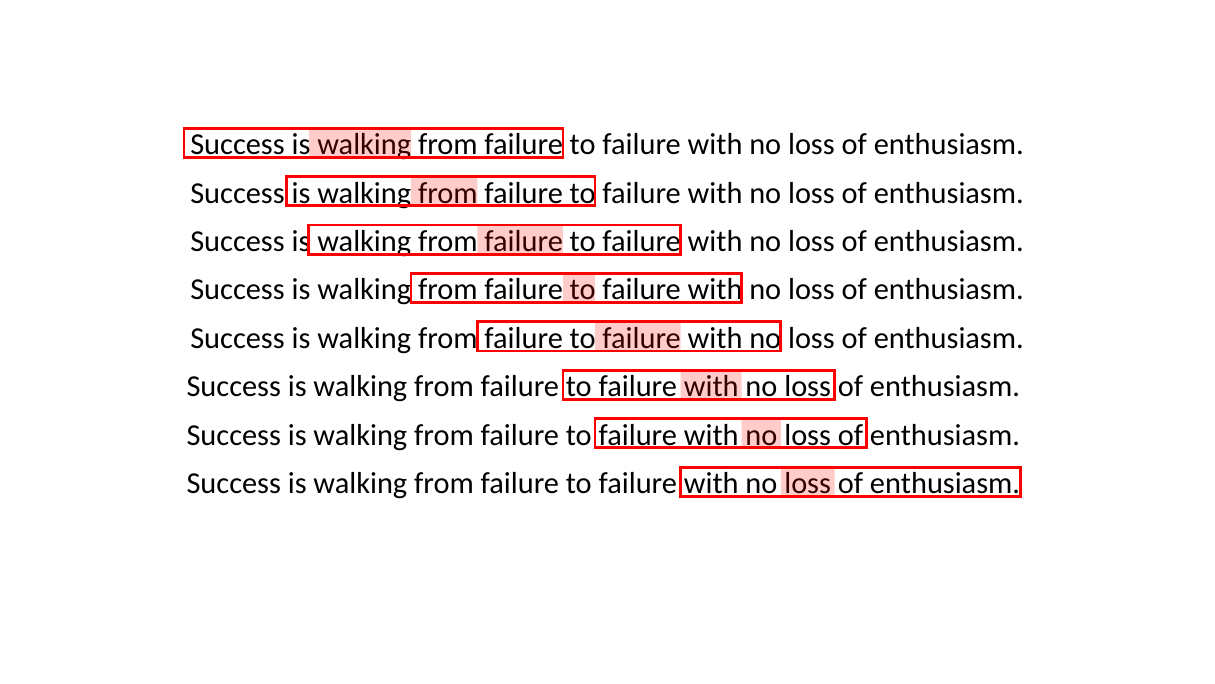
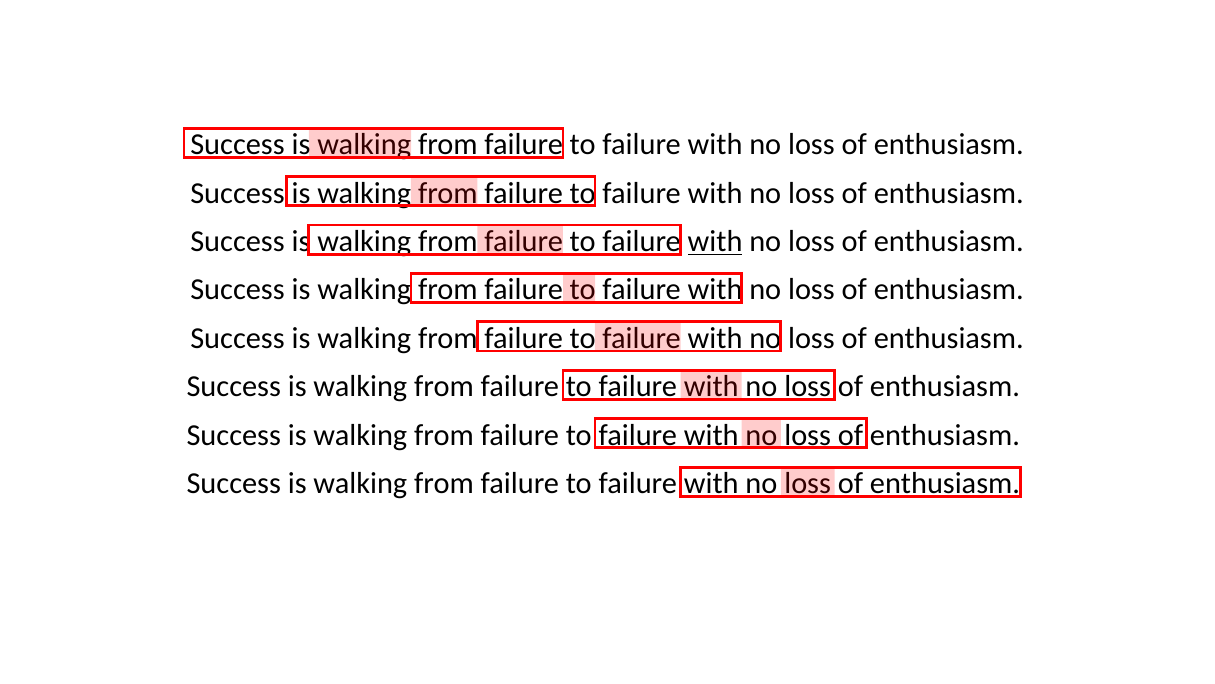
with underline: none -> present (715, 241)
